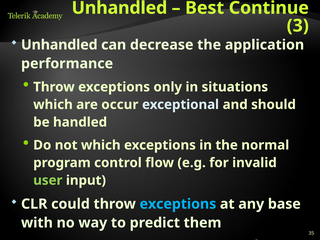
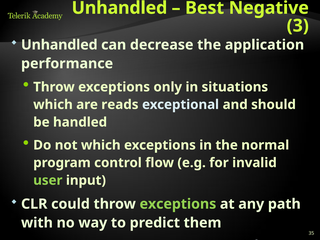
Continue: Continue -> Negative (269, 8)
occur: occur -> reads (120, 105)
exceptions colour: light blue -> light green (178, 204)
base: base -> path (284, 204)
